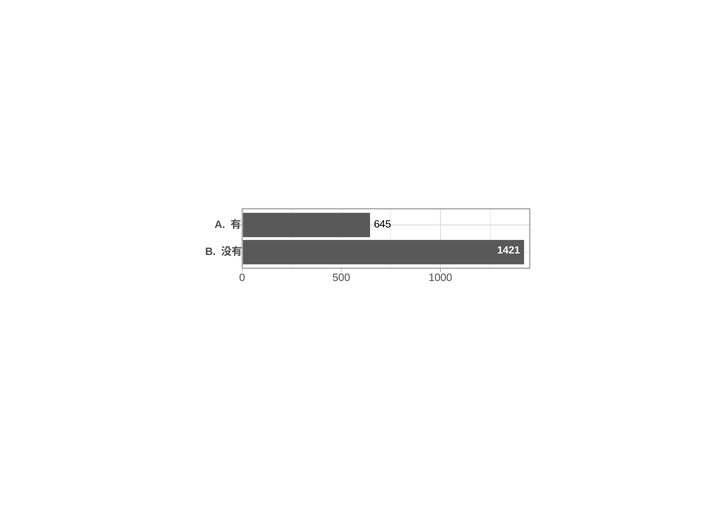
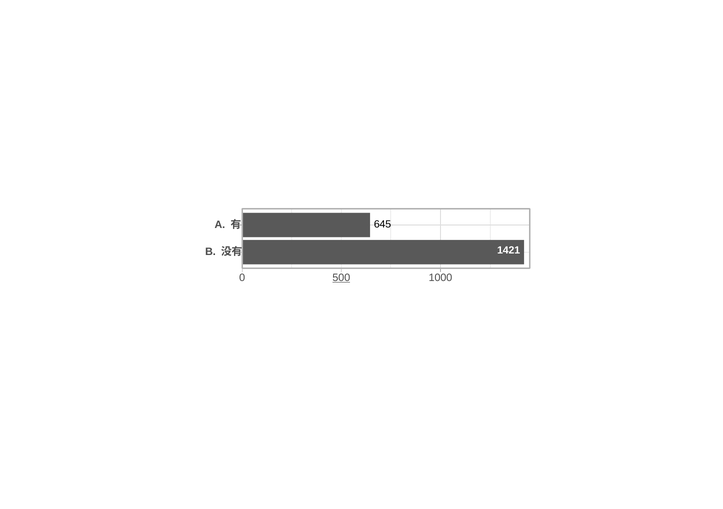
500 underline: none -> present (341, 278)
